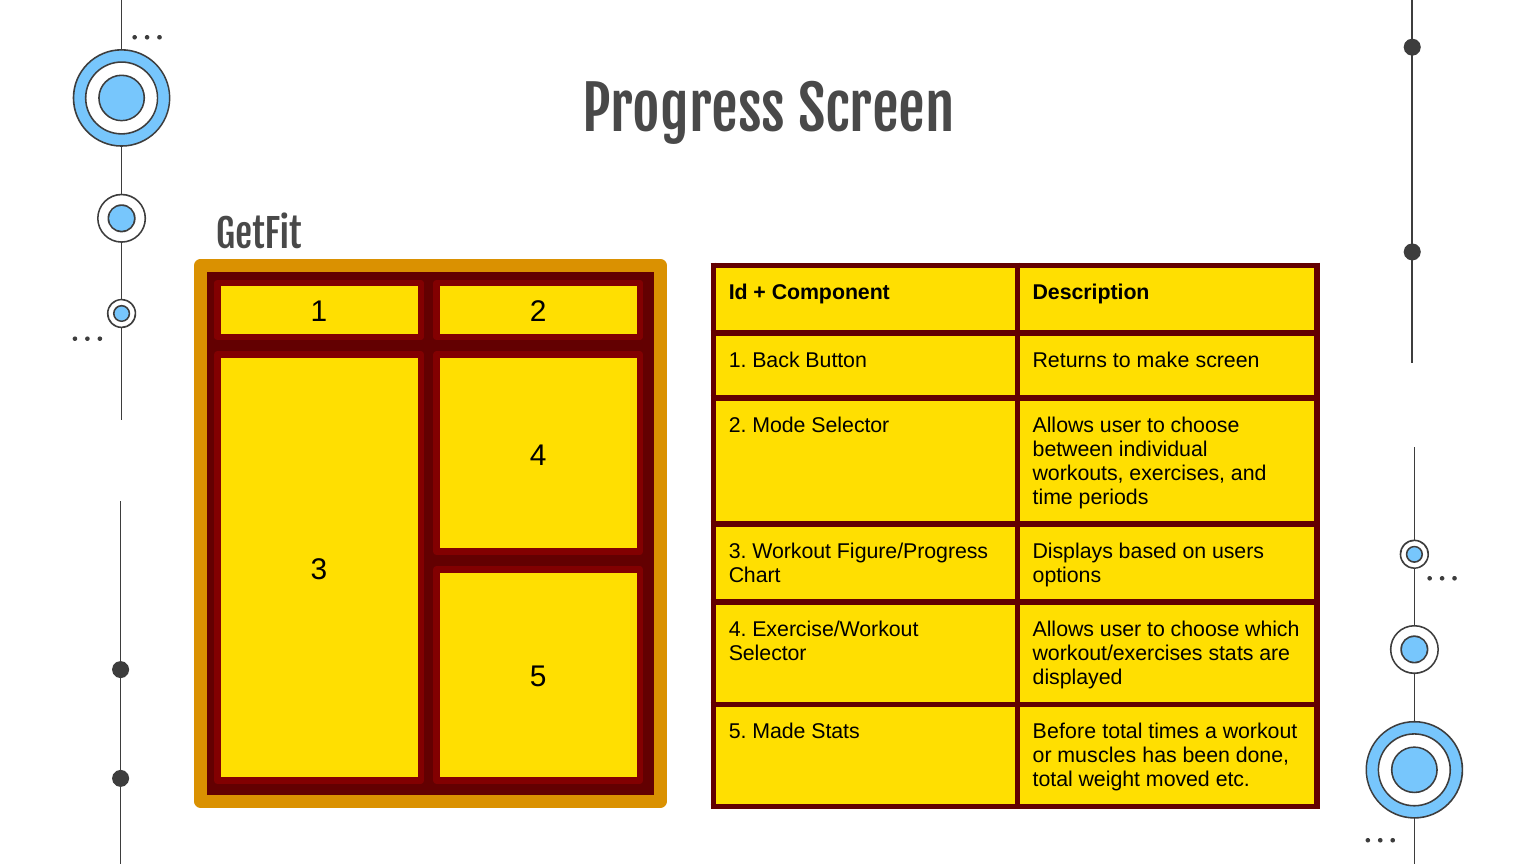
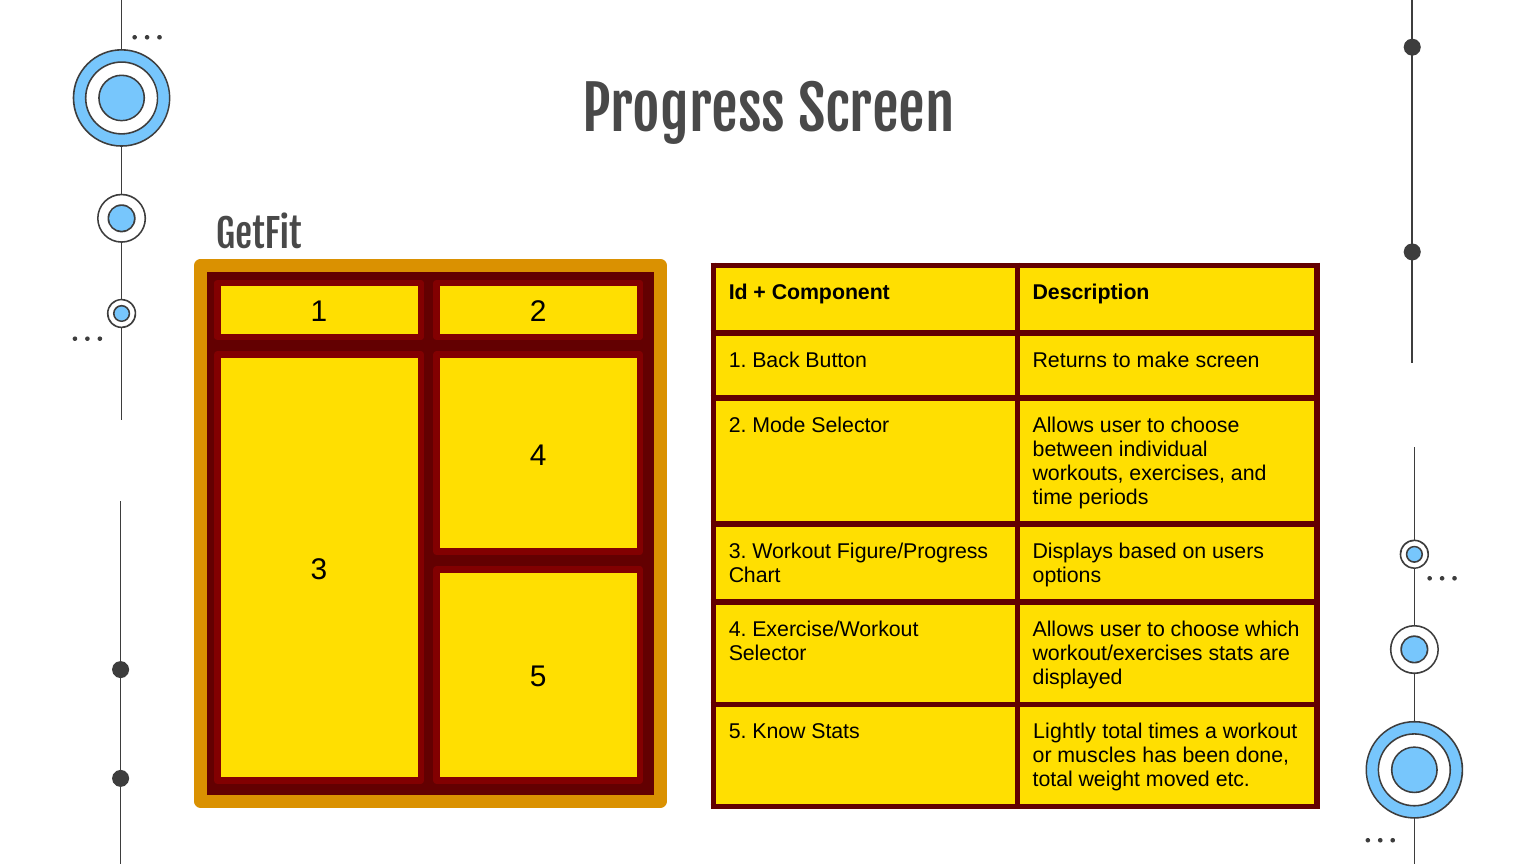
Made: Made -> Know (779, 732)
Before: Before -> Lightly (1064, 732)
